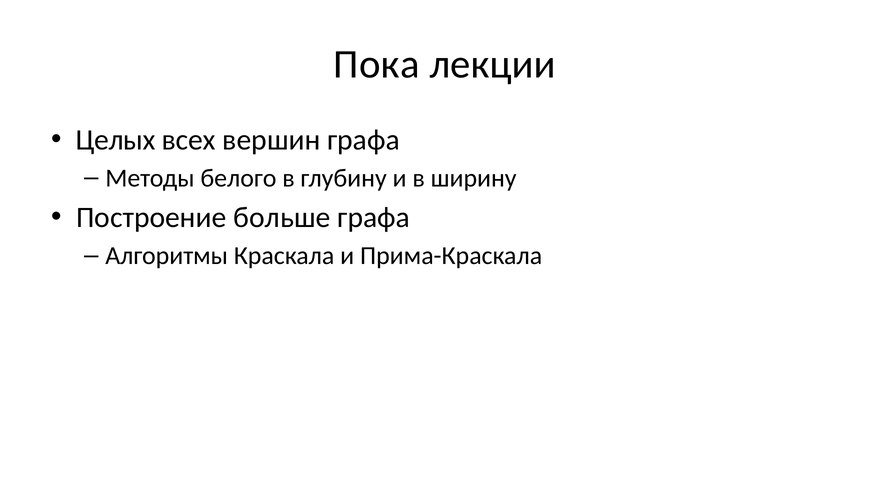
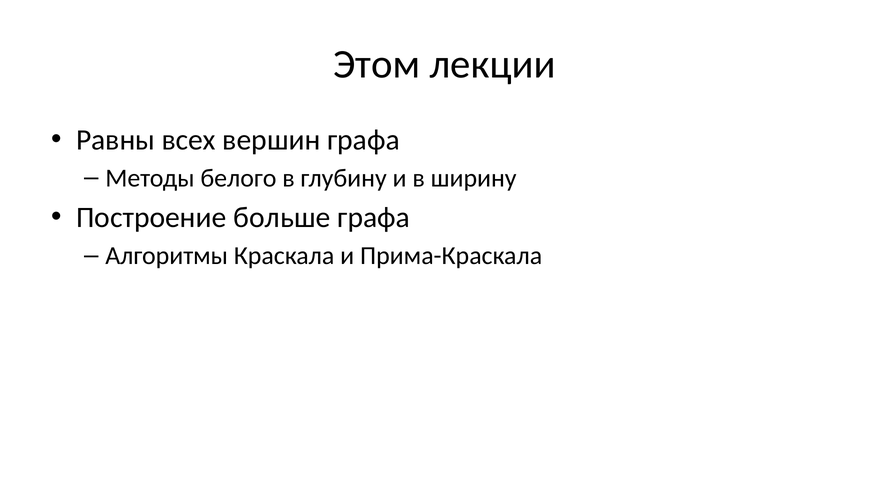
Пока: Пока -> Этом (377, 65)
Целых: Целых -> Равны (116, 140)
